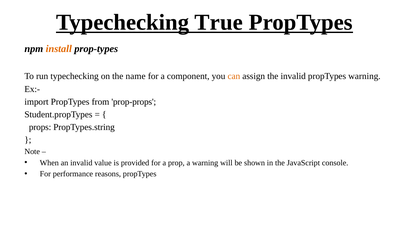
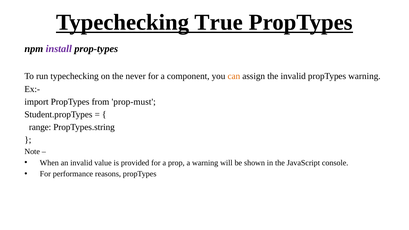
install colour: orange -> purple (59, 49)
name: name -> never (136, 76)
prop-props: prop-props -> prop-must (134, 102)
props: props -> range (40, 127)
